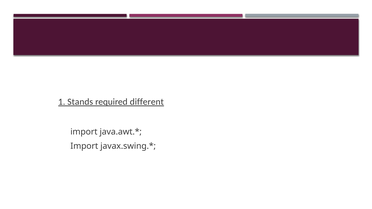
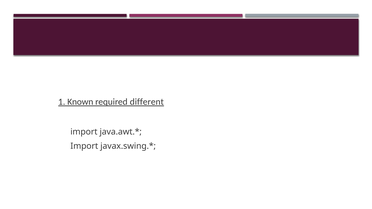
Stands: Stands -> Known (80, 102)
